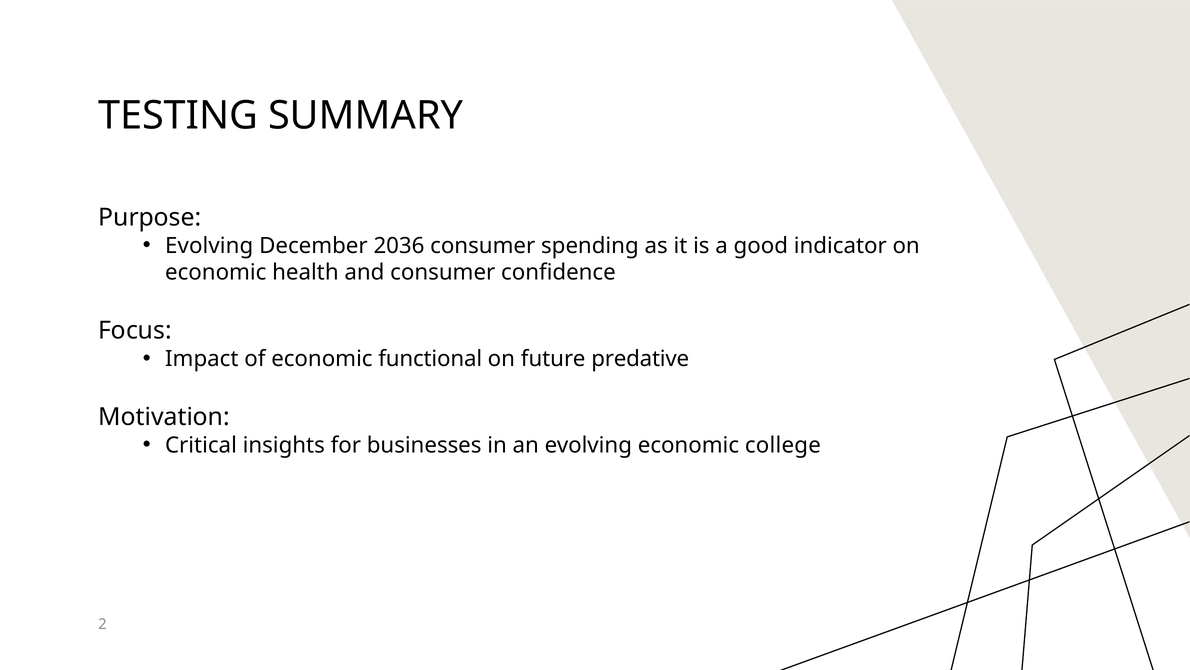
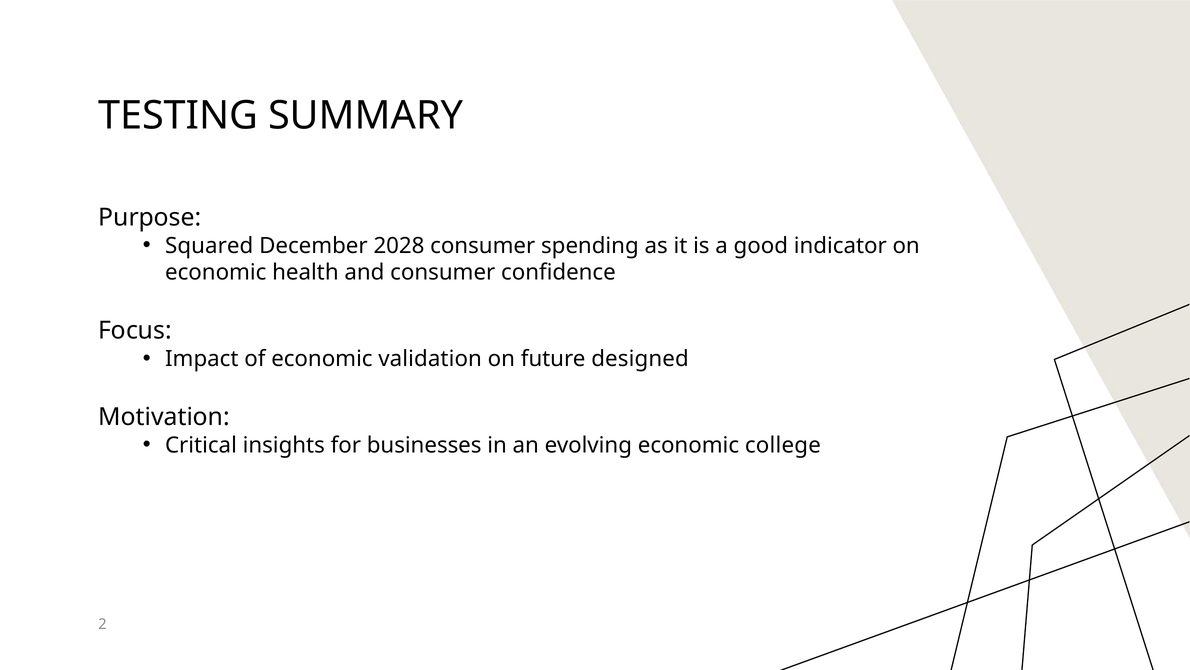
Evolving: Evolving -> Squared (209, 245)
2036: 2036 -> 2028 (399, 245)
functional: functional -> validation (430, 359)
predative: predative -> designed (640, 359)
